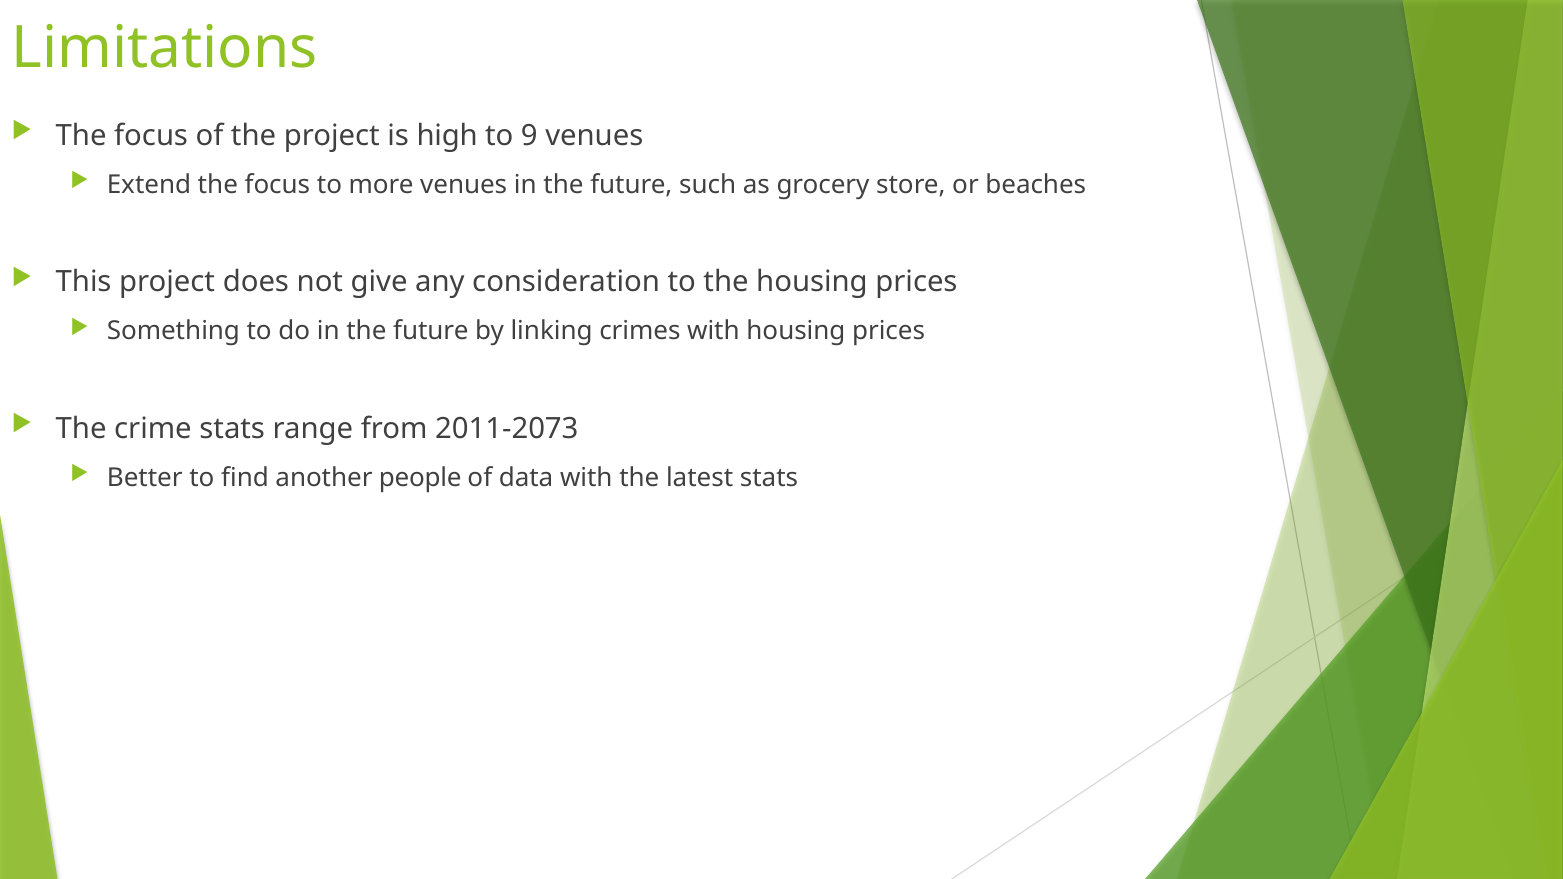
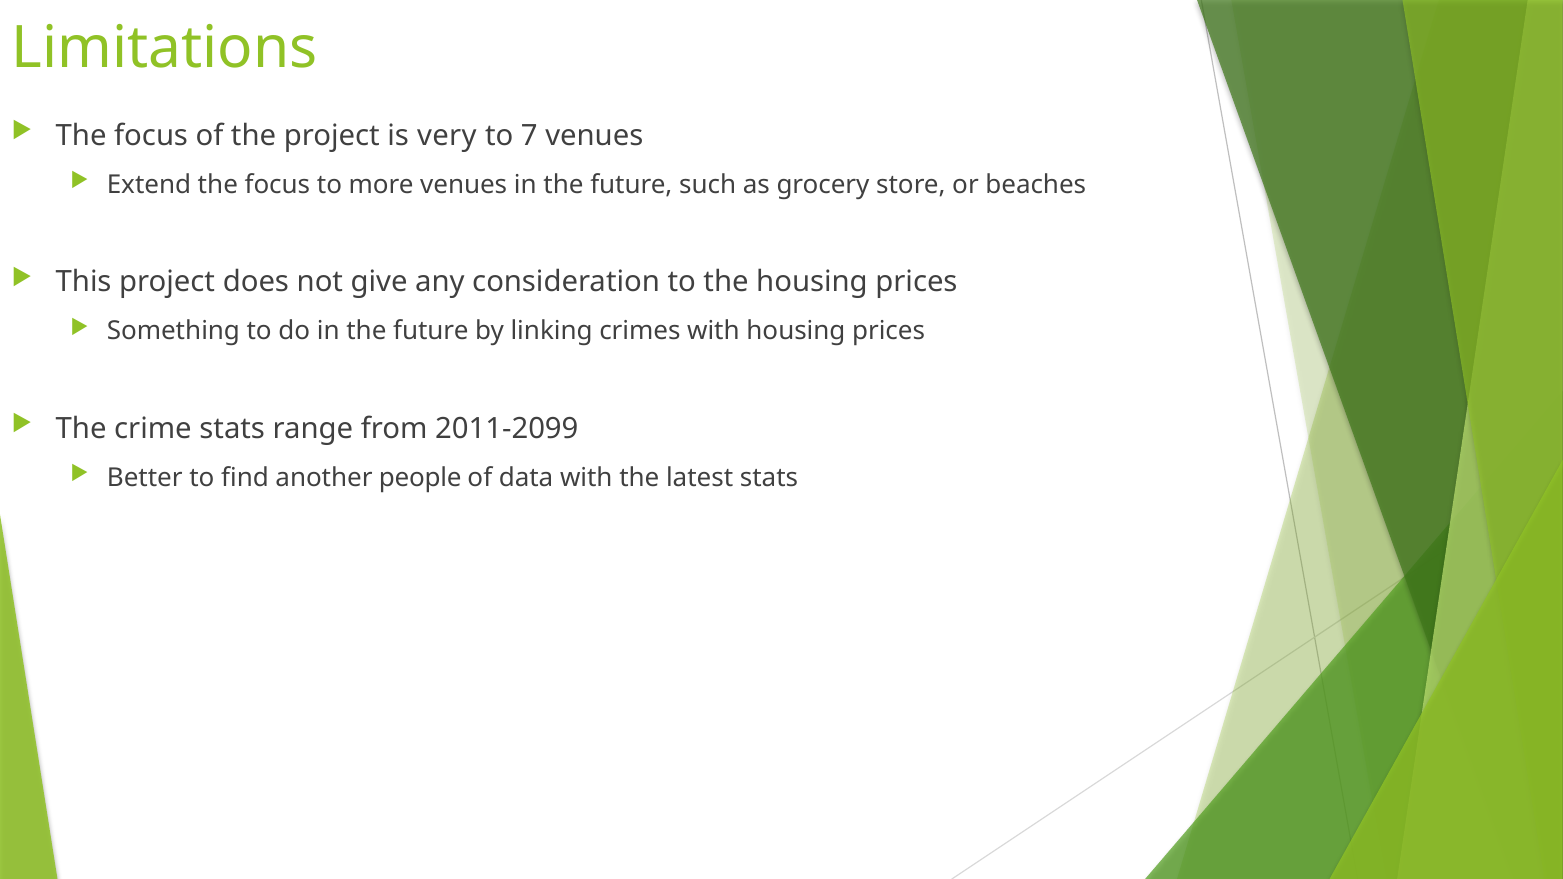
high: high -> very (447, 135)
9: 9 -> 7 (529, 135)
2011-2073: 2011-2073 -> 2011-2099 (507, 429)
